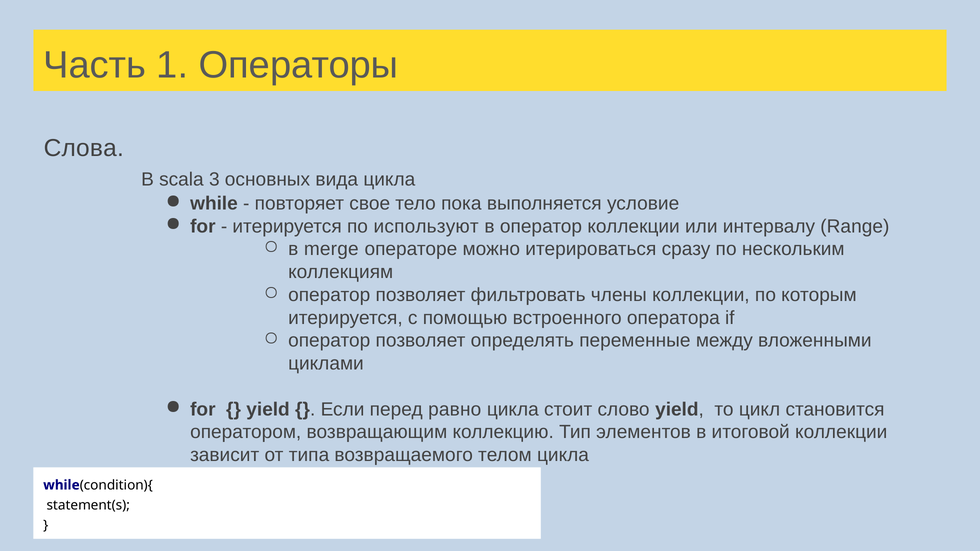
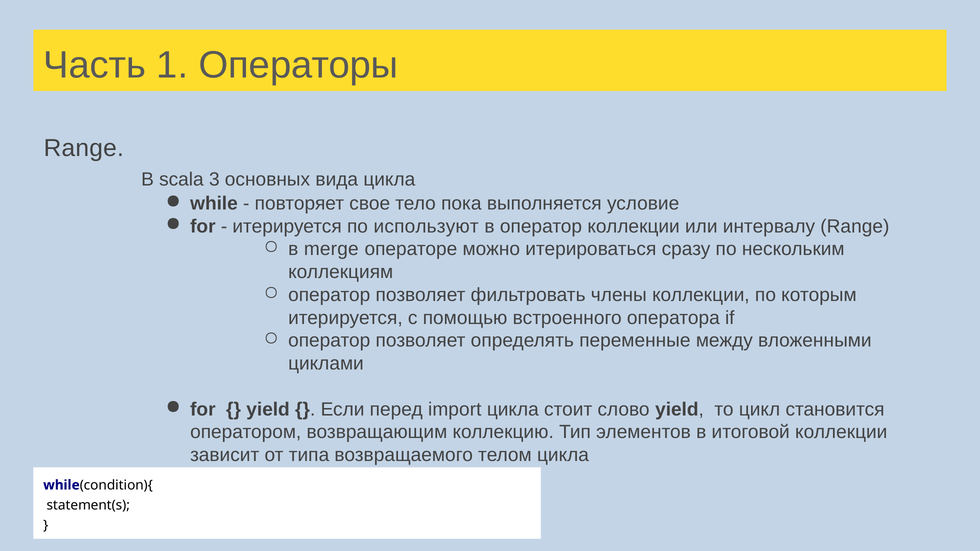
Слова: Слова -> Range (84, 148)
равно: равно -> import (455, 409)
